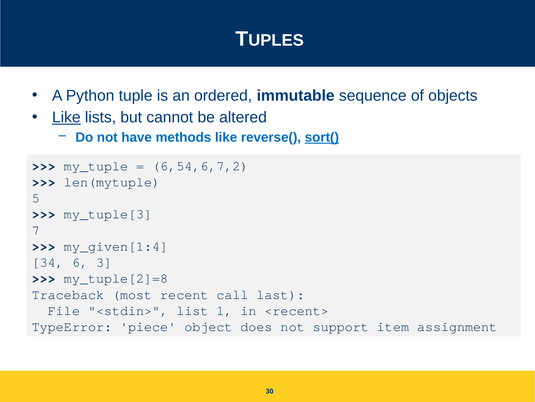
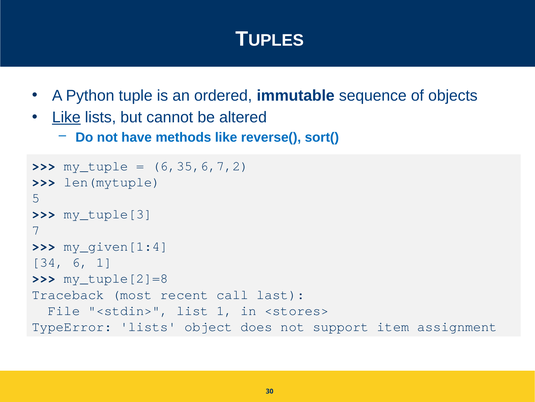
sort( underline: present -> none (322, 137)
6,54,6,7,2: 6,54,6,7,2 -> 6,35,6,7,2 (200, 166)
6 3: 3 -> 1 (104, 262)
<recent>: <recent> -> <stores> (297, 310)
TypeError piece: piece -> lists (148, 326)
